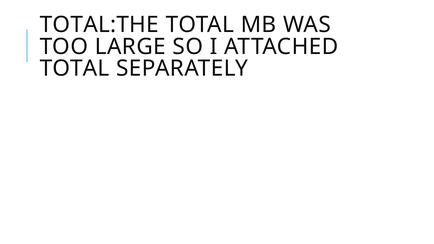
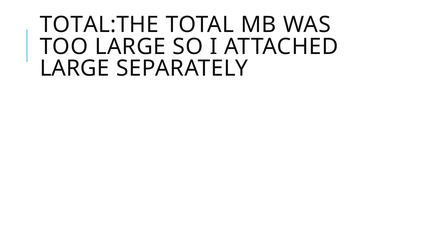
TOTAL: TOTAL -> LARGE (75, 68)
